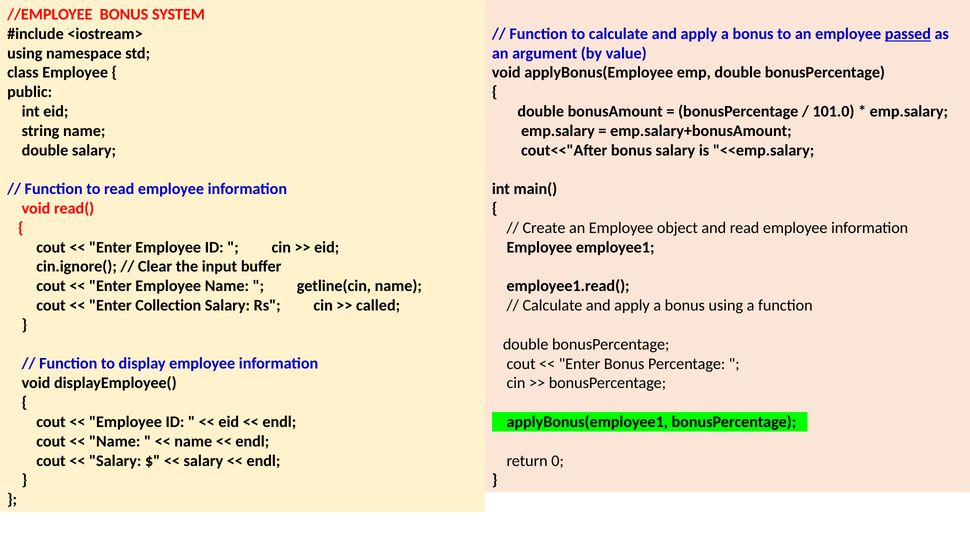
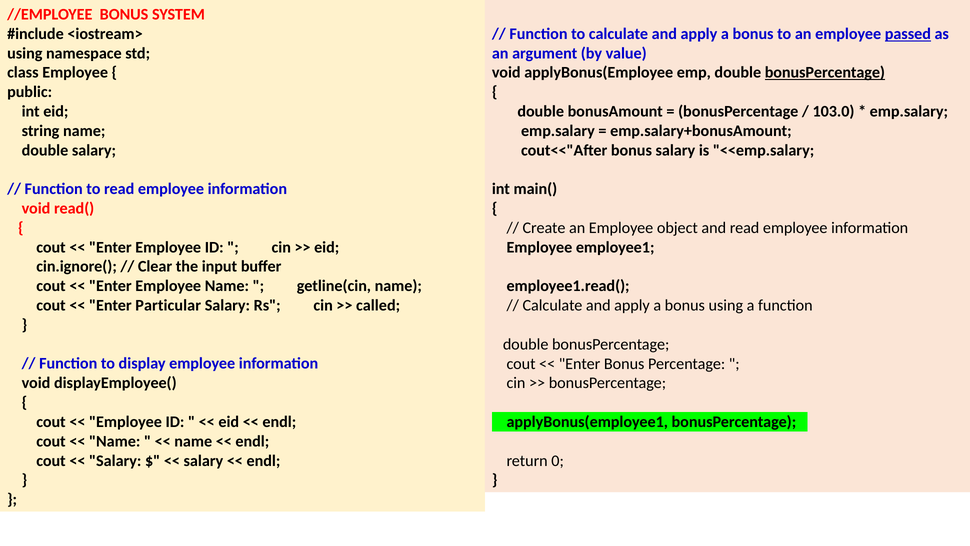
bonusPercentage underline: none -> present (825, 73)
101.0: 101.0 -> 103.0 (833, 111)
Collection: Collection -> Particular (168, 305)
